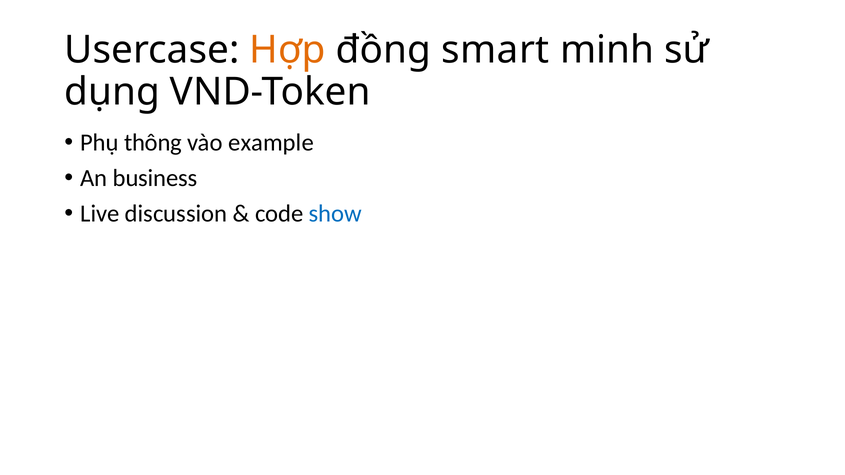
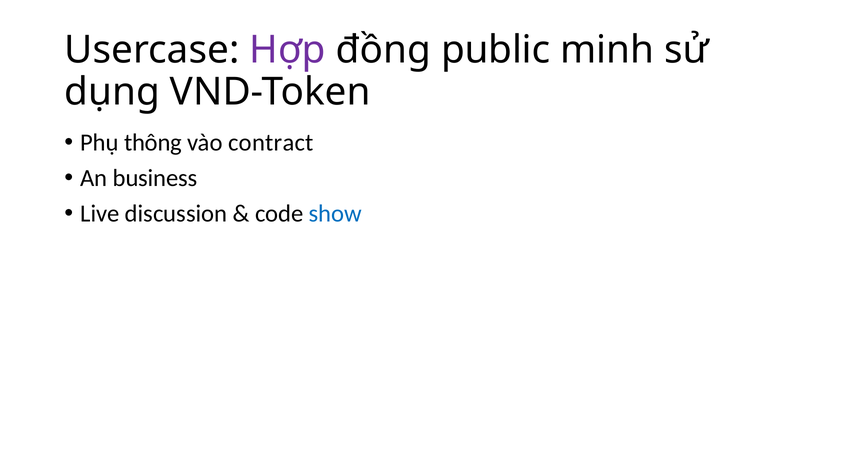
Hợp colour: orange -> purple (288, 50)
smart: smart -> public (496, 50)
example: example -> contract (271, 143)
